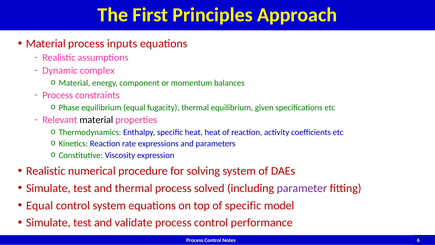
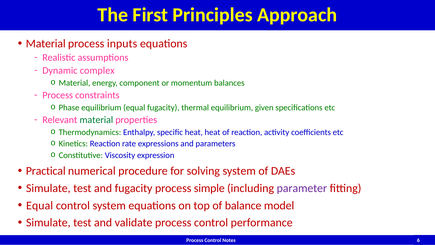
material colour: black -> green (96, 120)
Realistic: Realistic -> Practical (46, 171)
and thermal: thermal -> fugacity (134, 188)
solved: solved -> simple (209, 188)
of specific: specific -> balance (243, 205)
